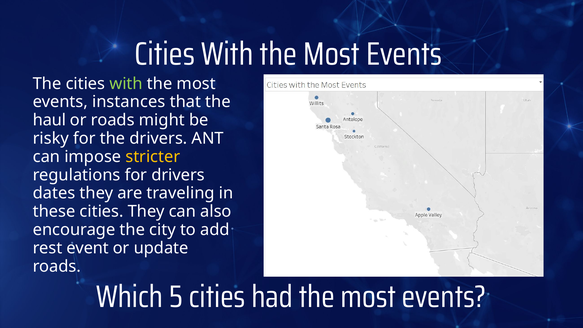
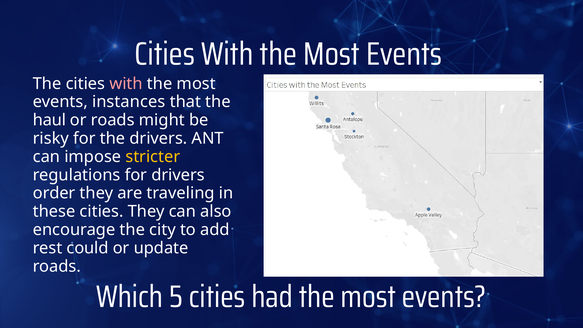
with colour: light green -> pink (126, 84)
dates: dates -> order (54, 193)
event: event -> could (88, 248)
